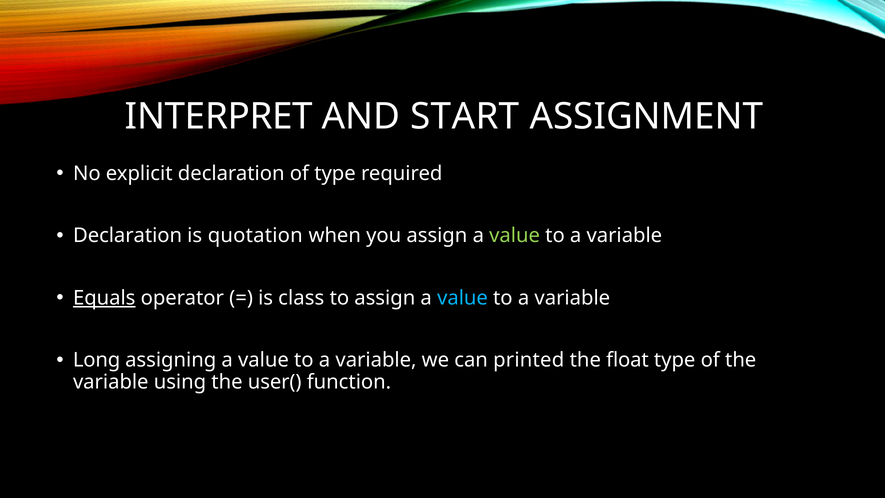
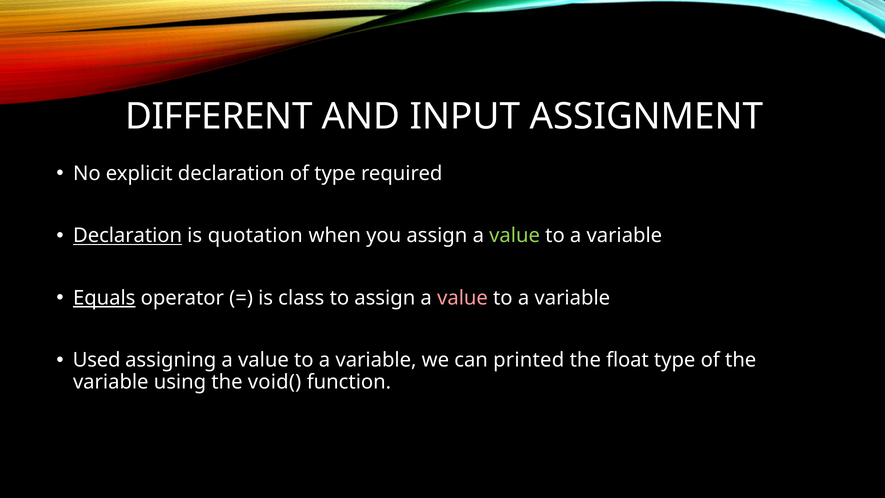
INTERPRET: INTERPRET -> DIFFERENT (219, 117)
START: START -> INPUT (465, 117)
Declaration underline: none -> present (128, 236)
value colour: light blue -> pink (463, 298)
Long: Long -> Used (97, 360)
user(: user( -> void( (275, 382)
